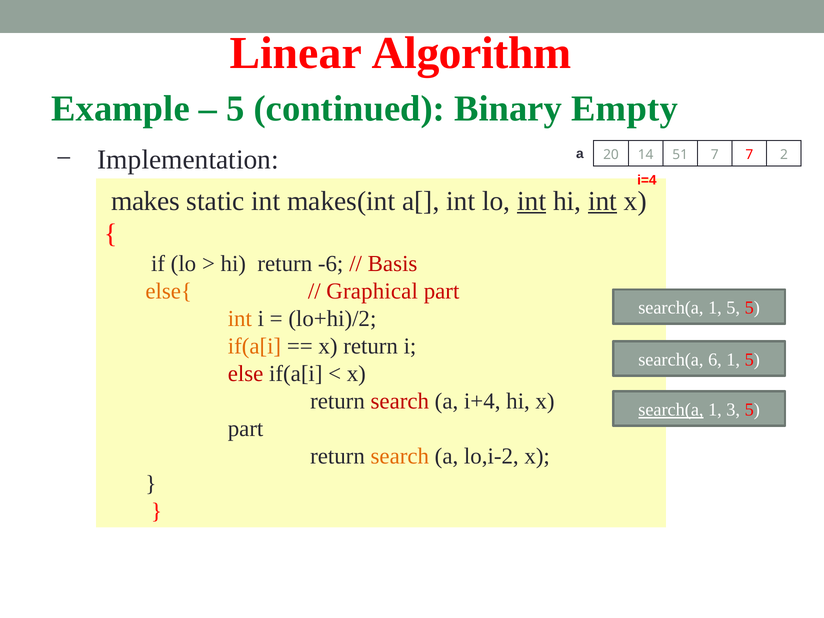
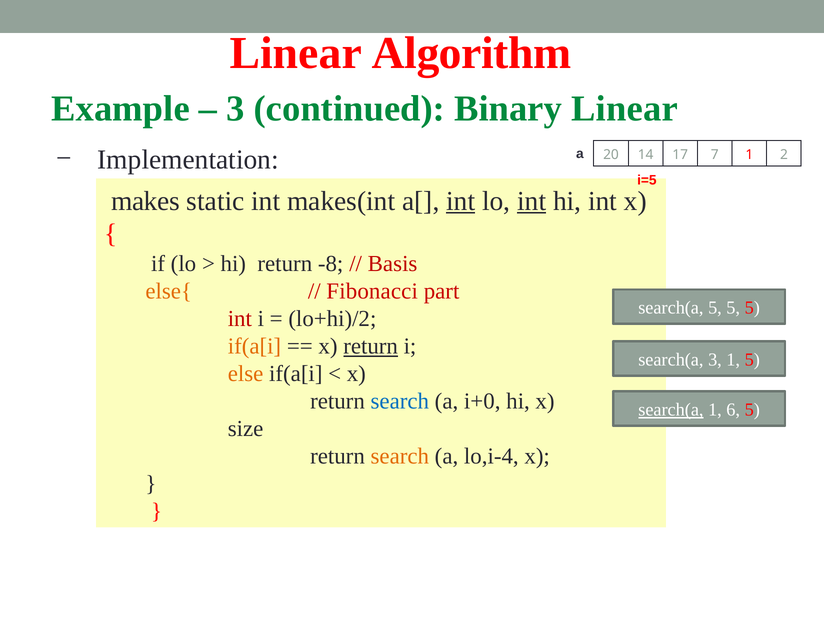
5: 5 -> 3 (236, 108)
Binary Empty: Empty -> Linear (625, 108)
51: 51 -> 17 (680, 155)
7 7: 7 -> 1 (749, 155)
i=4: i=4 -> i=5 (647, 180)
int underline: none -> present (461, 201)
int underline: present -> none (603, 201)
-6: -6 -> -8 (331, 264)
Graphical: Graphical -> Fibonacci (372, 291)
1: 1 -> 5 (715, 308)
int colour: orange -> red (240, 319)
return underline: none -> present (371, 346)
search(a 6: 6 -> 3 (715, 360)
else colour: red -> orange (246, 374)
search colour: red -> blue (400, 401)
i+4: i+4 -> i+0 (482, 401)
3: 3 -> 6 (733, 410)
part: part -> size (246, 429)
lo,i-2: lo,i-2 -> lo,i-4 (491, 456)
